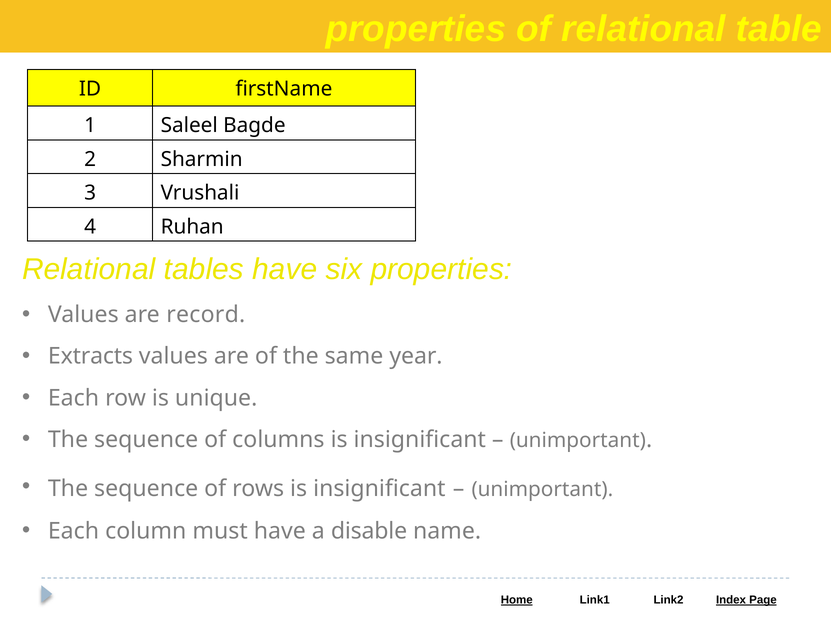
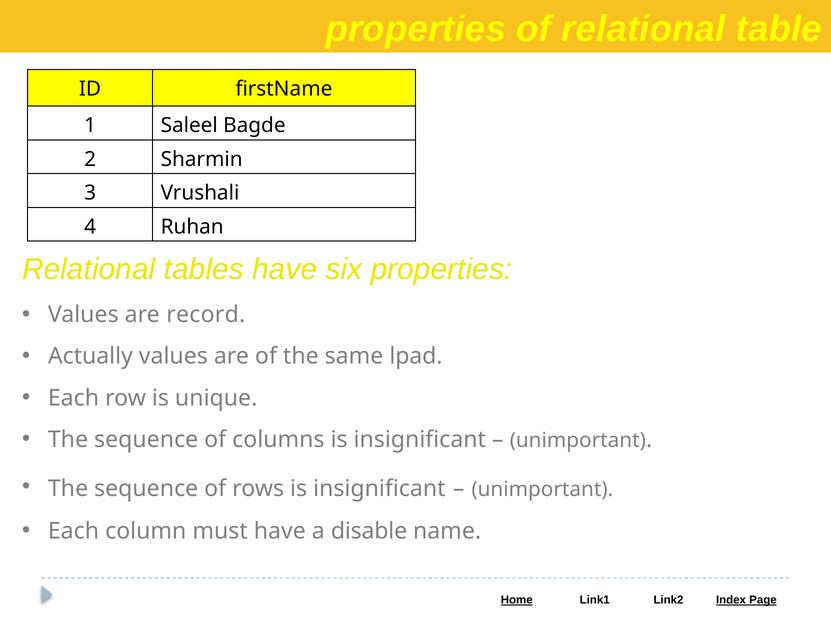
Extracts: Extracts -> Actually (90, 356)
year: year -> lpad (416, 356)
